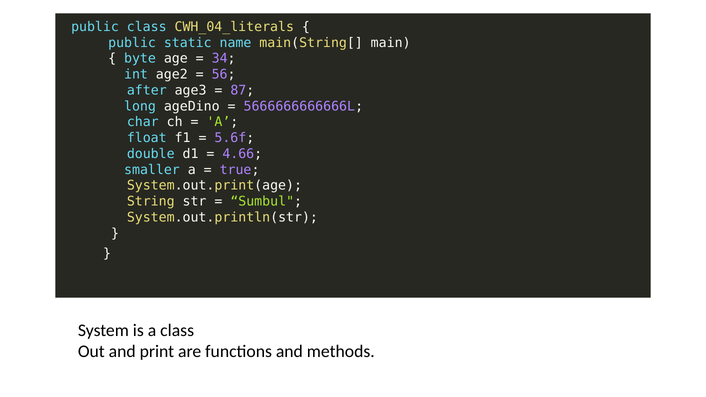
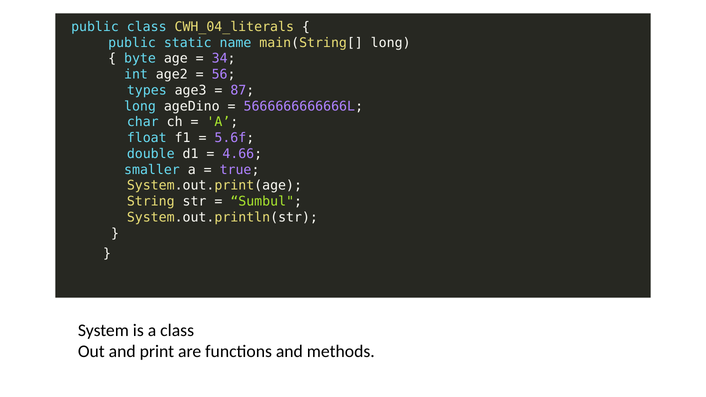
main(String[ main: main -> long (391, 43)
after: after -> types (147, 90)
